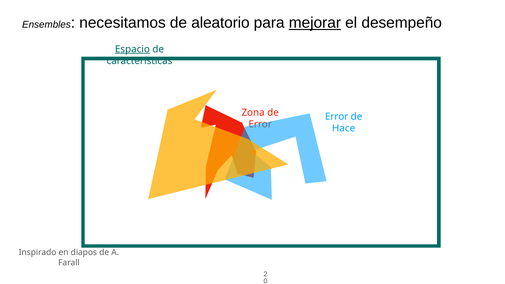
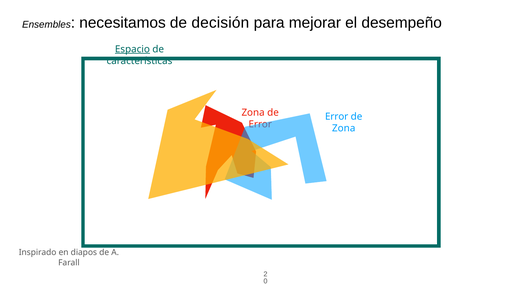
aleatorio: aleatorio -> decisión (220, 23)
mejorar underline: present -> none (315, 23)
Hace: Hace -> Zona (344, 128)
